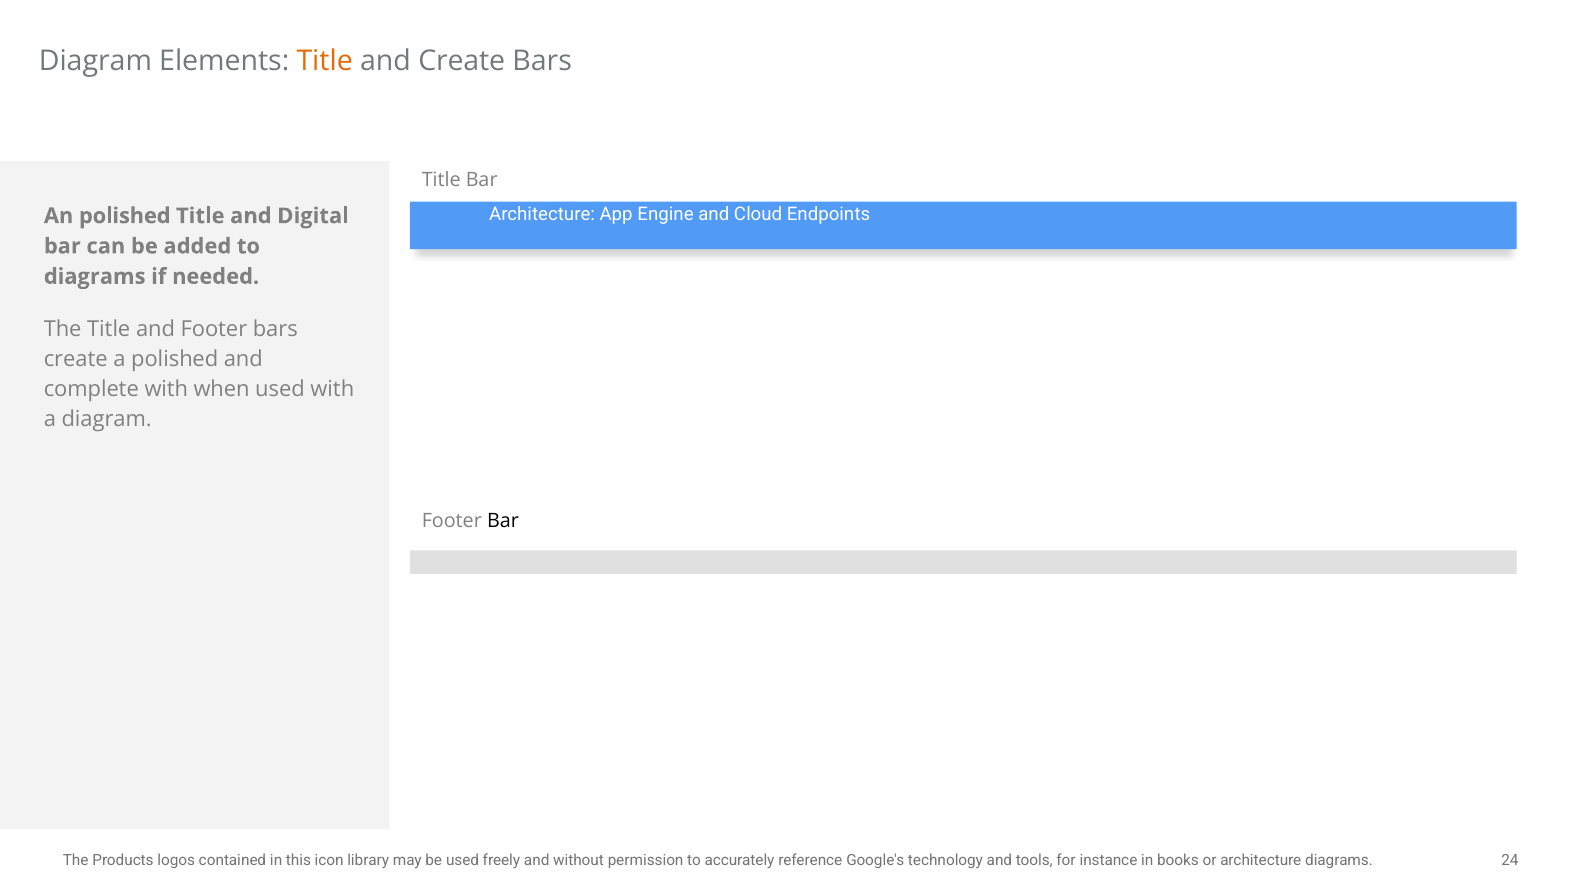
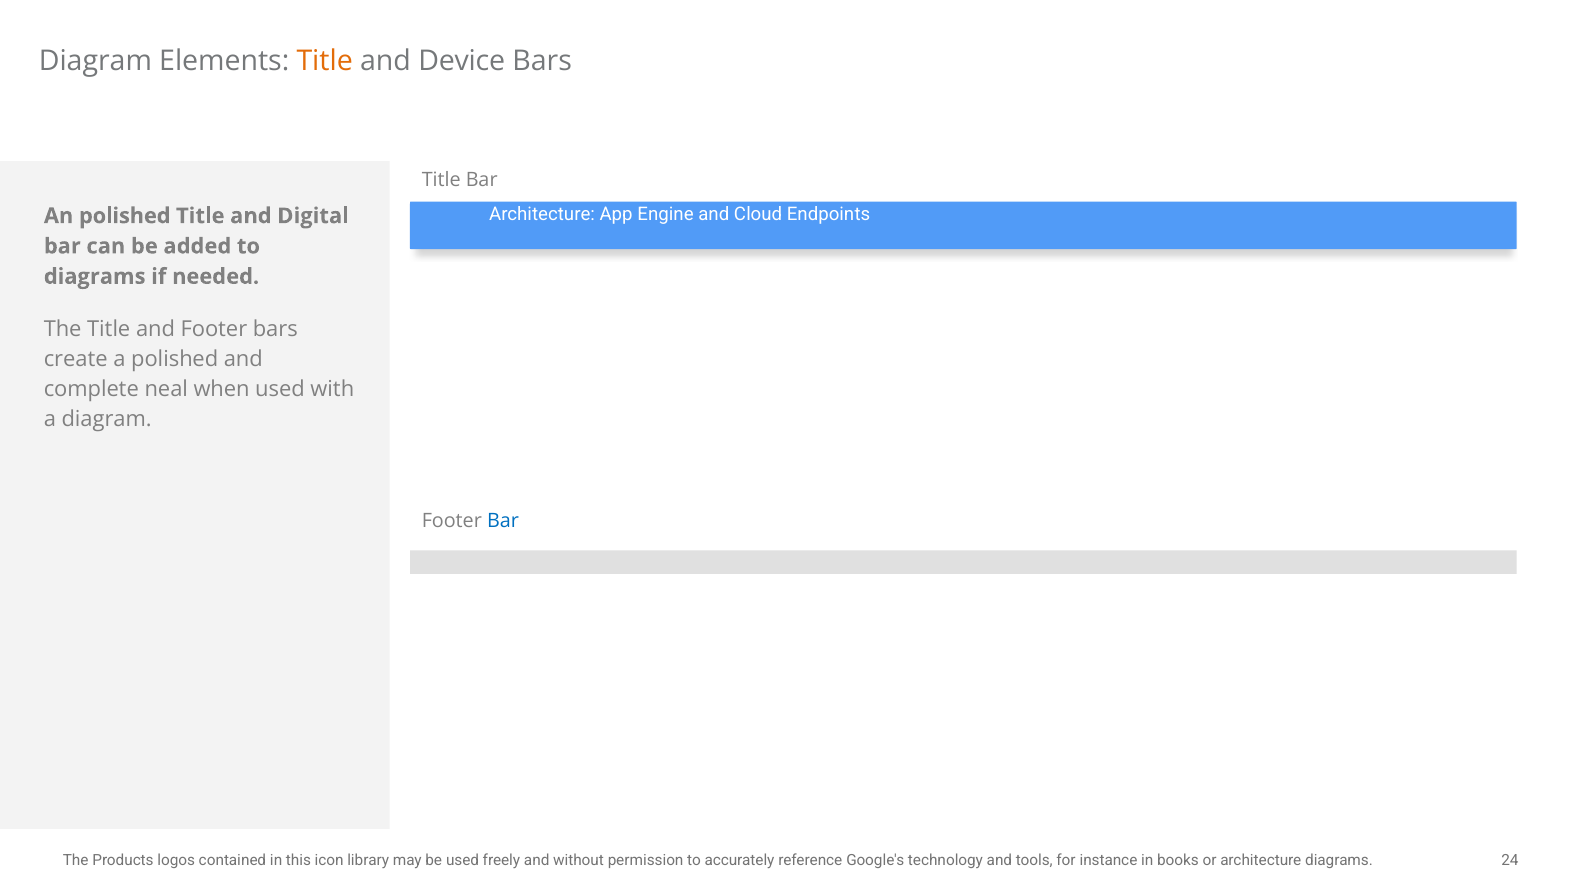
and Create: Create -> Device (462, 61)
complete with: with -> neal (166, 390)
Bar colour: black -> blue (503, 521)
